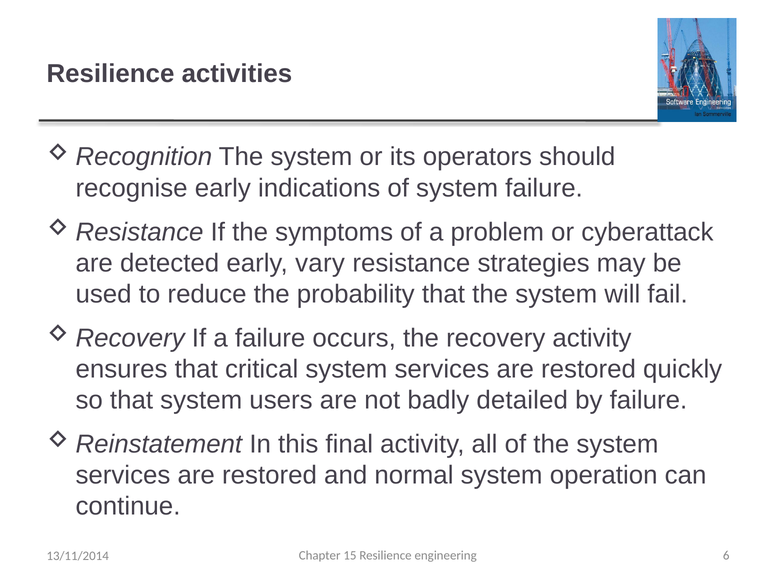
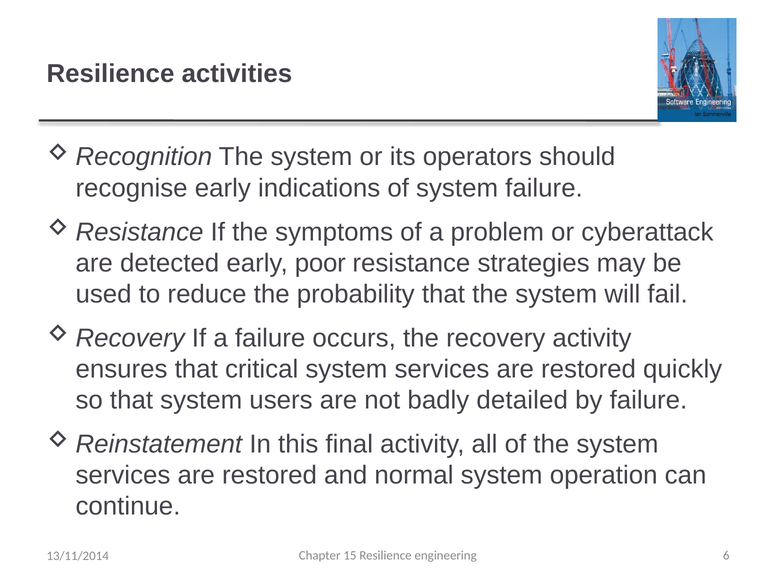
vary: vary -> poor (320, 263)
